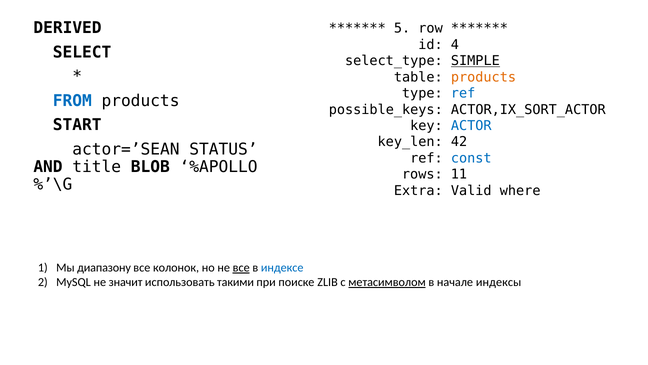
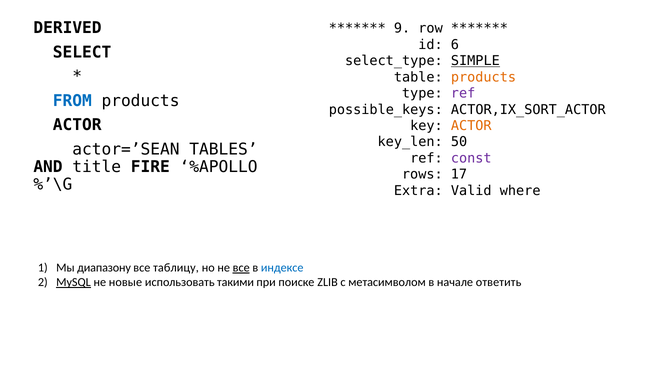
5: 5 -> 9 (402, 28)
4: 4 -> 6 (455, 45)
ref colour: blue -> purple (463, 93)
START: START -> ACTOR (77, 125)
ACTOR colour: blue -> orange (471, 126)
42: 42 -> 50 (459, 142)
STATUS: STATUS -> TABLES (223, 149)
const colour: blue -> purple (471, 158)
BLOB: BLOB -> FIRE (150, 167)
11: 11 -> 17 (459, 174)
колонок: колонок -> таблицу (176, 267)
MySQL underline: none -> present (73, 282)
значит: значит -> новые (125, 282)
метасимволом underline: present -> none (387, 282)
индексы: индексы -> ответить (499, 282)
